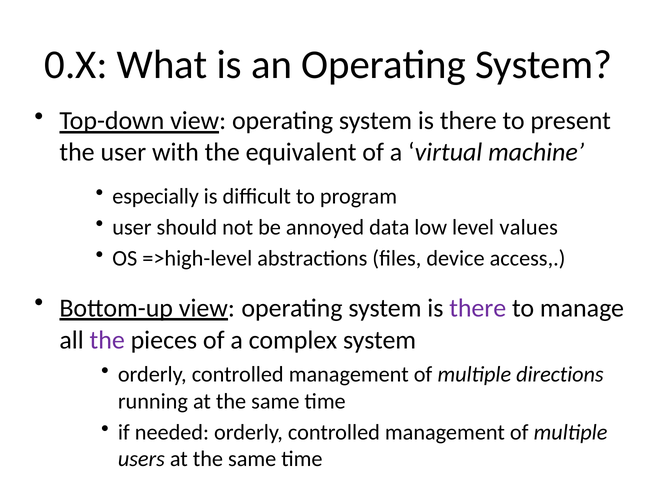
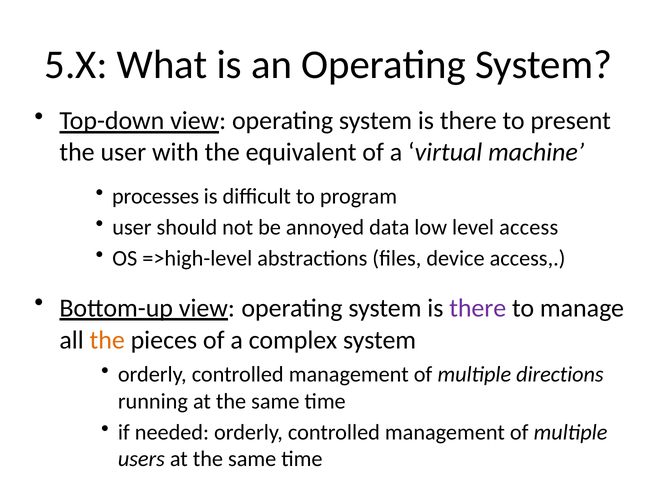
0.X: 0.X -> 5.X (76, 65)
especially: especially -> processes (156, 196)
level values: values -> access (529, 227)
the colour: purple -> orange (107, 340)
